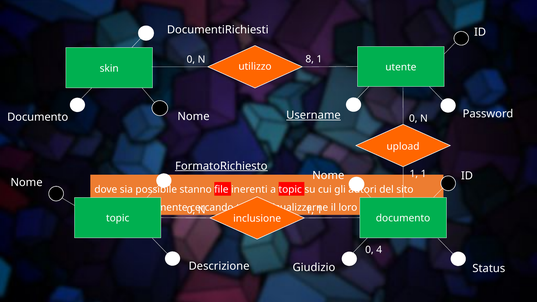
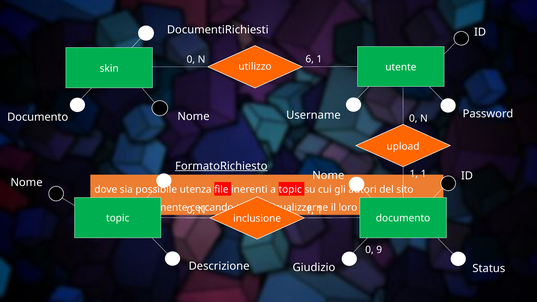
8: 8 -> 6 (310, 59)
Username underline: present -> none (313, 115)
possibile stanno: stanno -> utenza (196, 190)
4: 4 -> 9 (379, 250)
